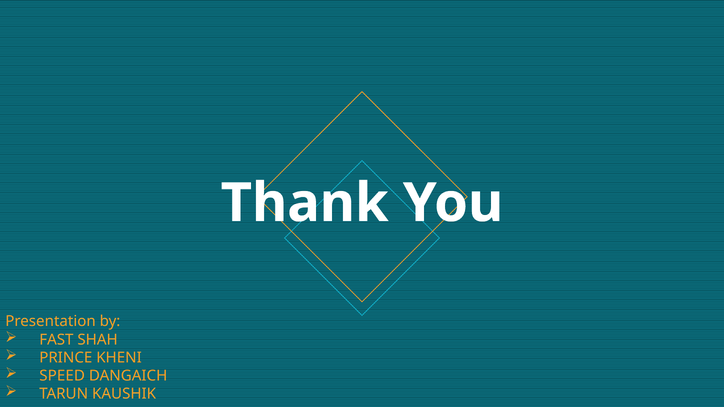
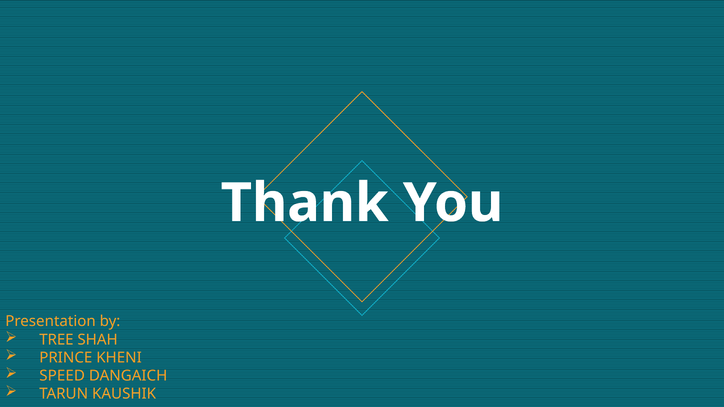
FAST: FAST -> TREE (56, 340)
